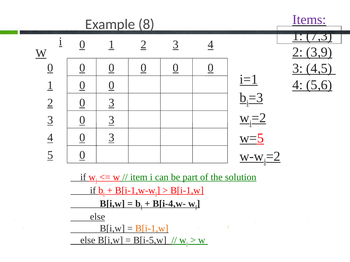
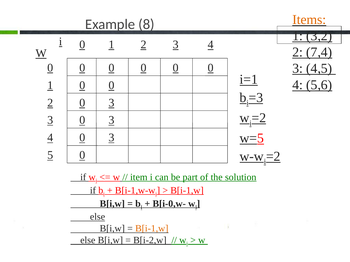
Items colour: purple -> orange (309, 20)
7,3: 7,3 -> 3,2 (319, 36)
3,9: 3,9 -> 7,4 (319, 52)
B[i-4,w-: B[i-4,w- -> B[i-0,w- (169, 204)
B[i-5,w: B[i-5,w -> B[i-2,w (150, 241)
